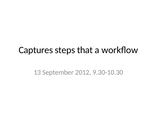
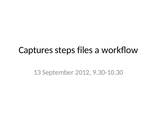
that: that -> files (85, 50)
